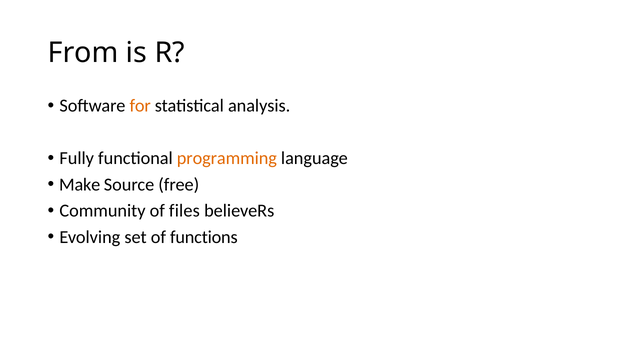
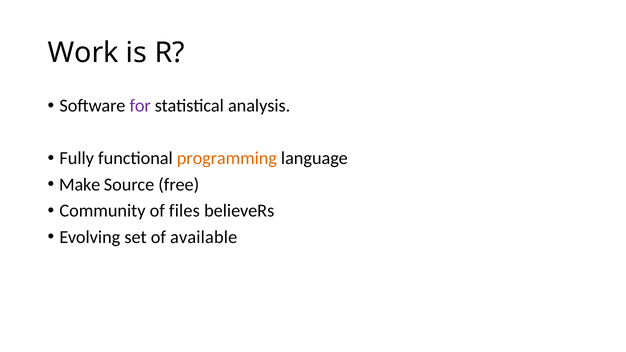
From: From -> Work (83, 53)
for colour: orange -> purple (140, 106)
functions: functions -> available (204, 237)
